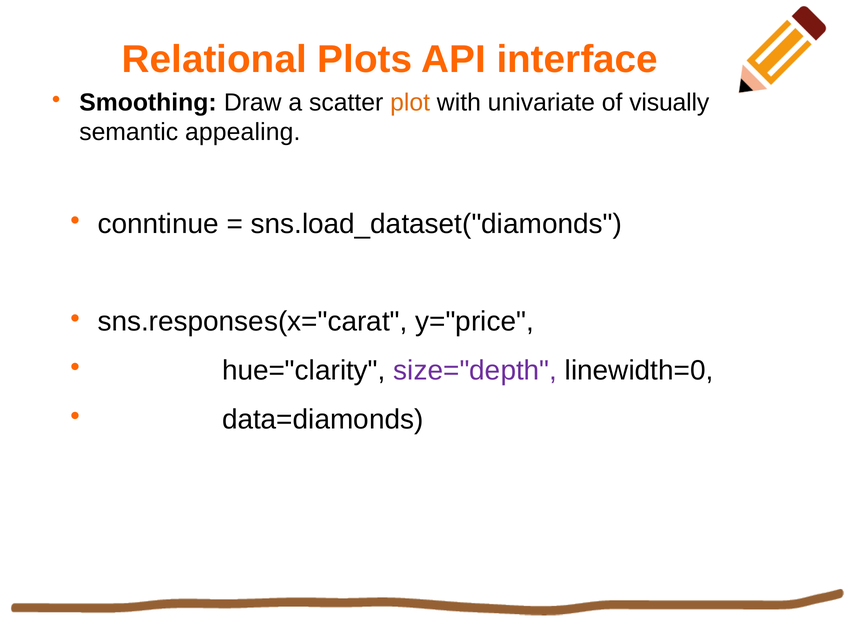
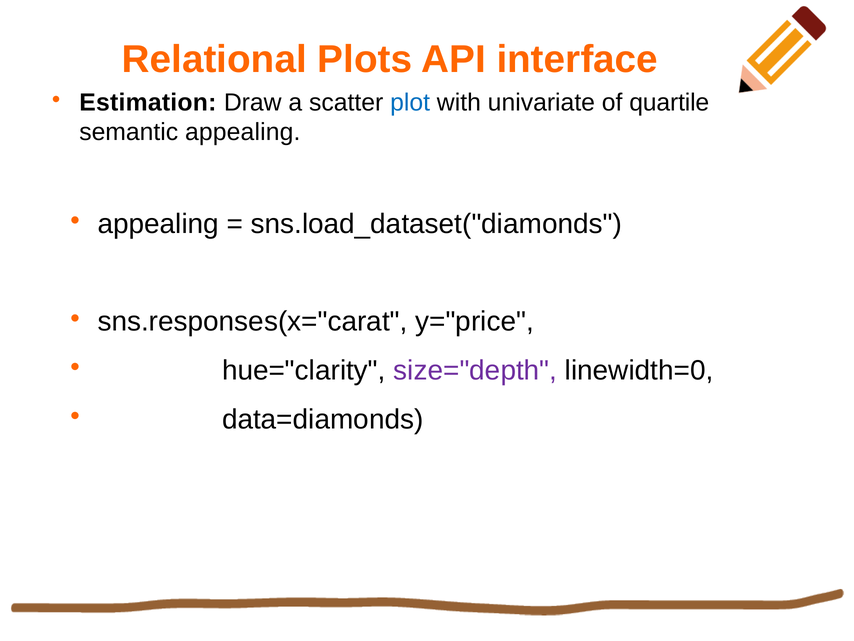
Smoothing: Smoothing -> Estimation (148, 102)
plot colour: orange -> blue (410, 102)
visually: visually -> quartile (669, 102)
conntinue: conntinue -> appealing (158, 224)
